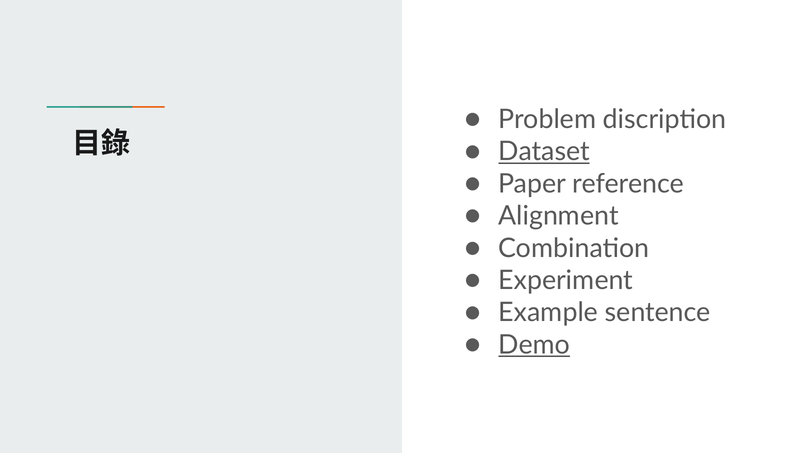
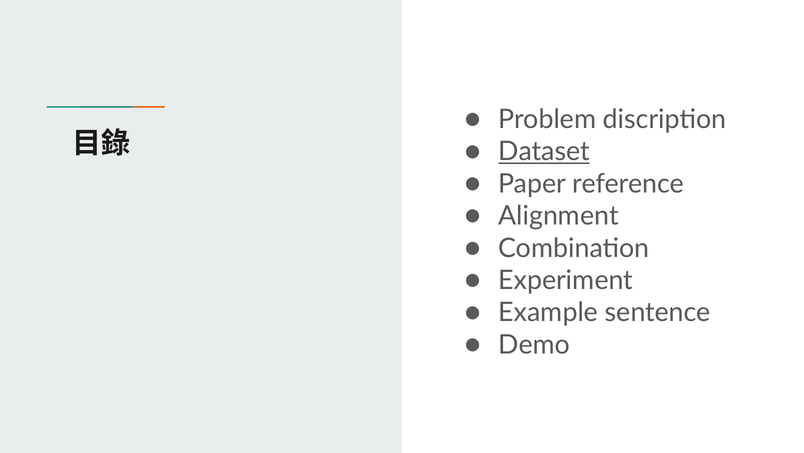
Demo underline: present -> none (534, 344)
